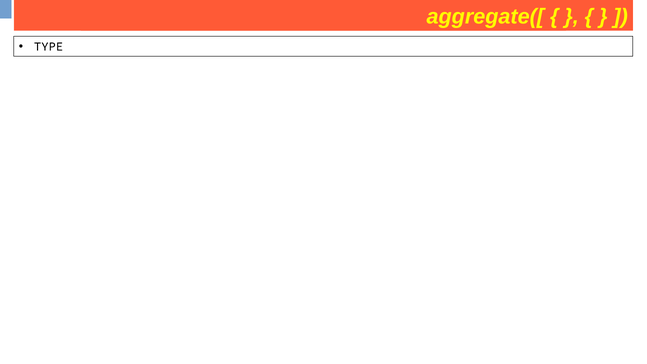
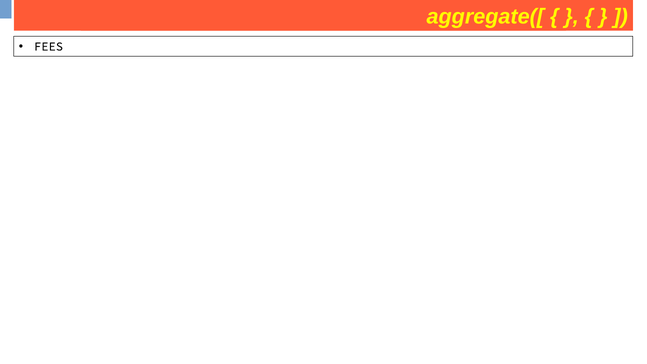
TYPE: TYPE -> FEES (49, 47)
